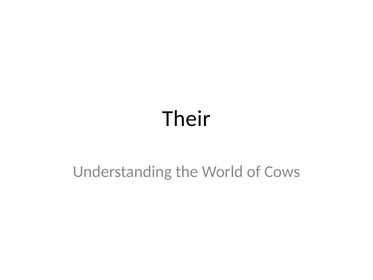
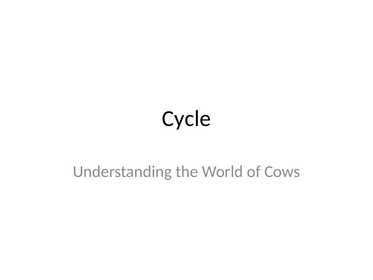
Their: Their -> Cycle (186, 118)
